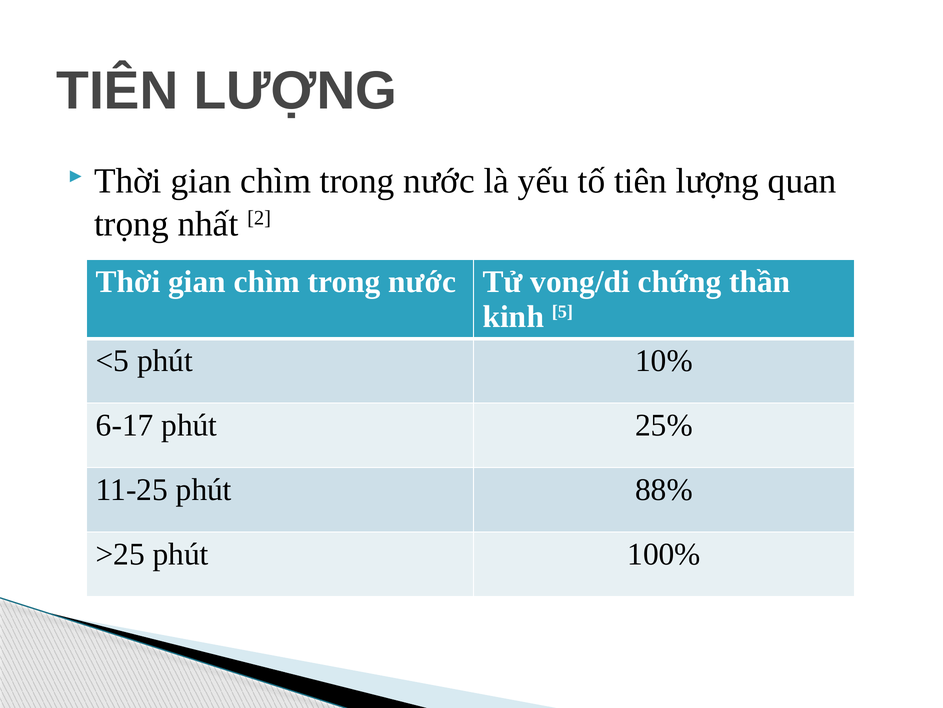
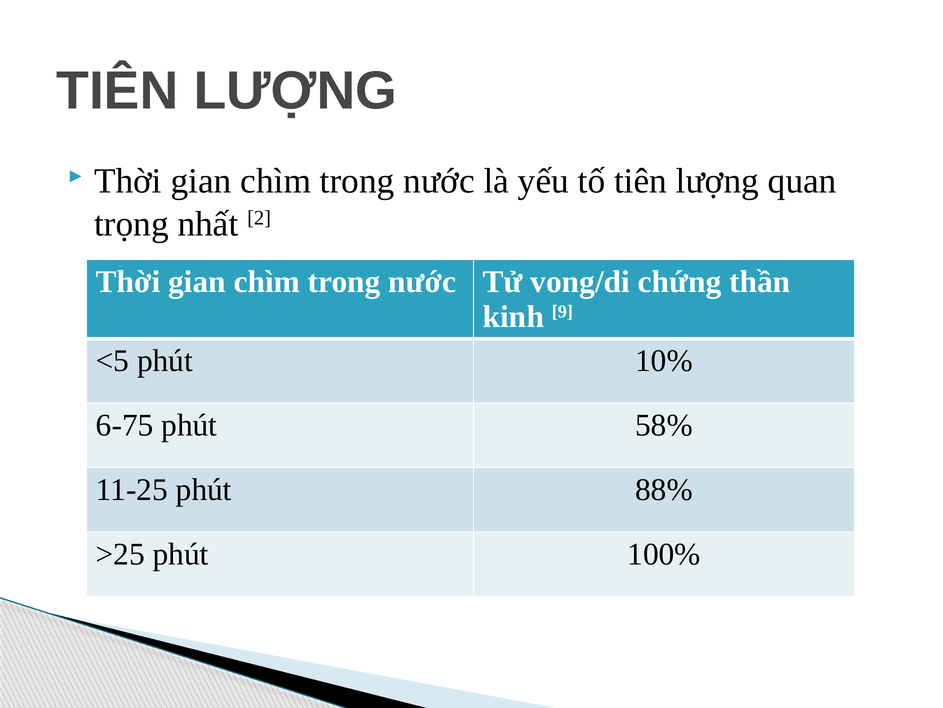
5: 5 -> 9 (562, 311)
6-17: 6-17 -> 6-75 (125, 425)
25%: 25% -> 58% (664, 425)
